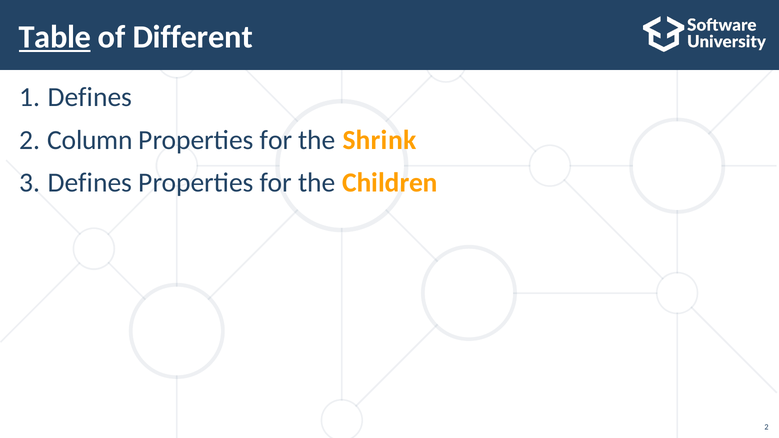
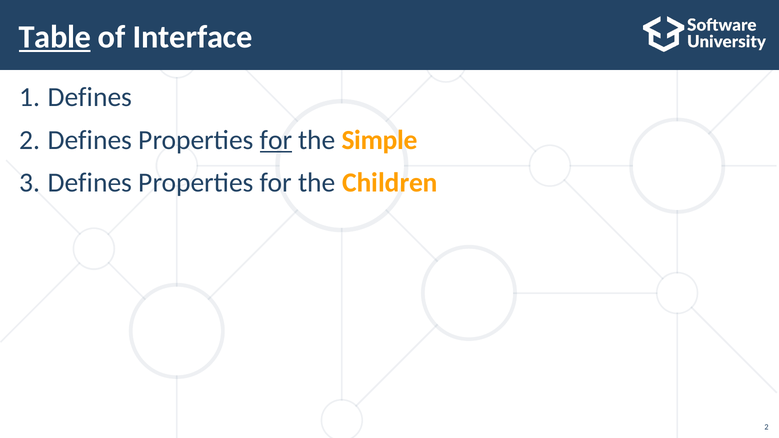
Different: Different -> Interface (193, 37)
2 Column: Column -> Defines (90, 140)
for underline: none -> present (276, 140)
Shrink: Shrink -> Simple (380, 140)
